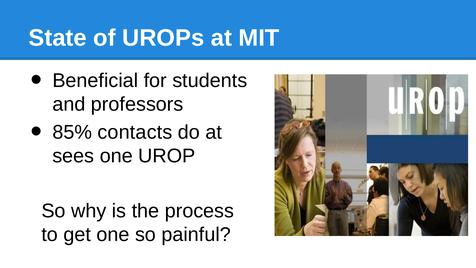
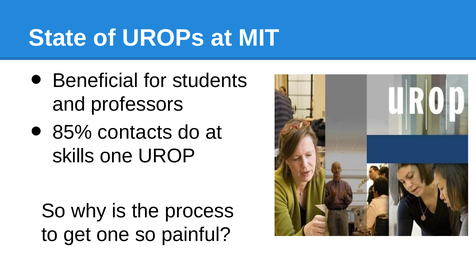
sees: sees -> skills (73, 156)
